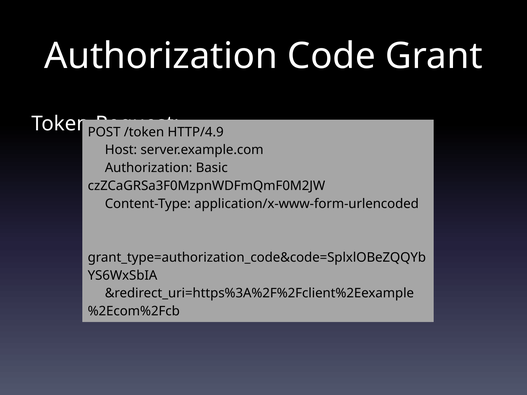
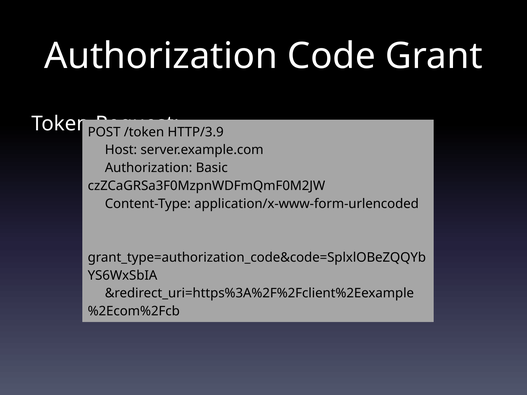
HTTP/4.9: HTTP/4.9 -> HTTP/3.9 (196, 132)
